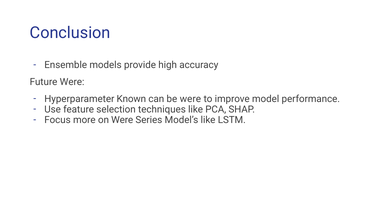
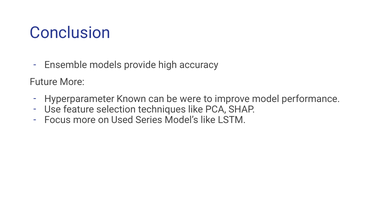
Future Were: Were -> More (72, 82)
on Were: Were -> Used (122, 120)
